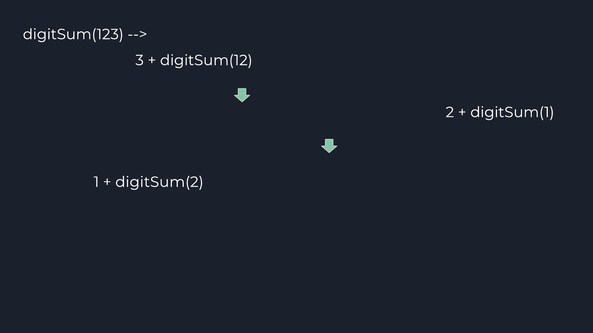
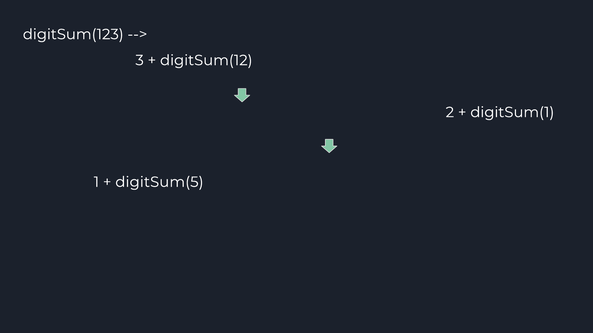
digitSum(2: digitSum(2 -> digitSum(5 (159, 182)
